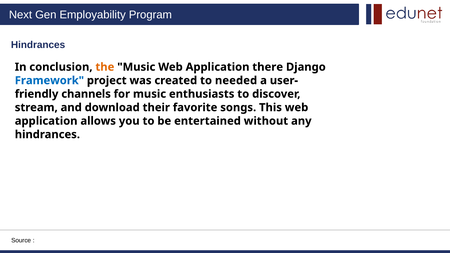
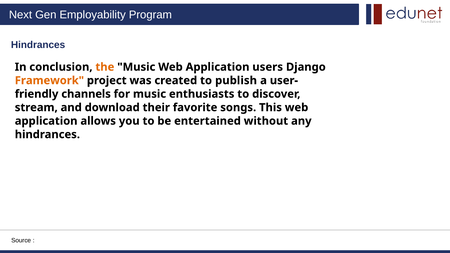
there: there -> users (268, 67)
Framework colour: blue -> orange (49, 81)
needed: needed -> publish (236, 81)
